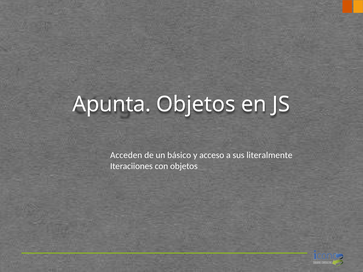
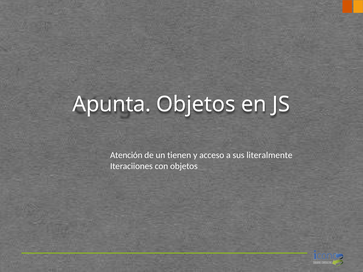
Acceden: Acceden -> Atención (126, 155)
básico: básico -> tienen (179, 155)
